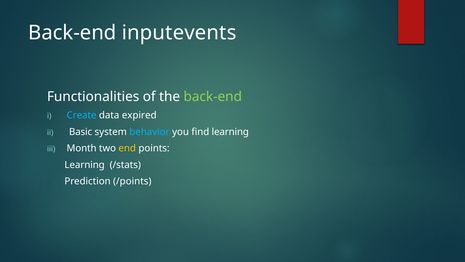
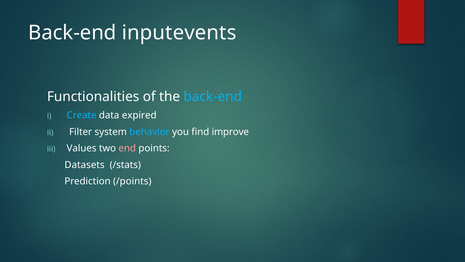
back-end colour: light green -> light blue (213, 97)
Basic: Basic -> Filter (81, 132)
find learning: learning -> improve (230, 132)
Month: Month -> Values (82, 148)
end colour: yellow -> pink (127, 148)
Learning: Learning -> Datasets (85, 165)
